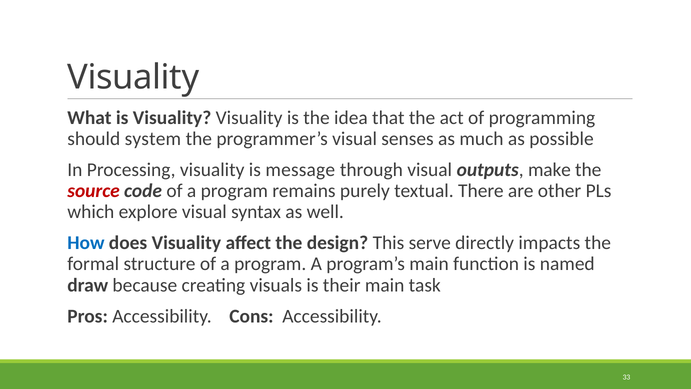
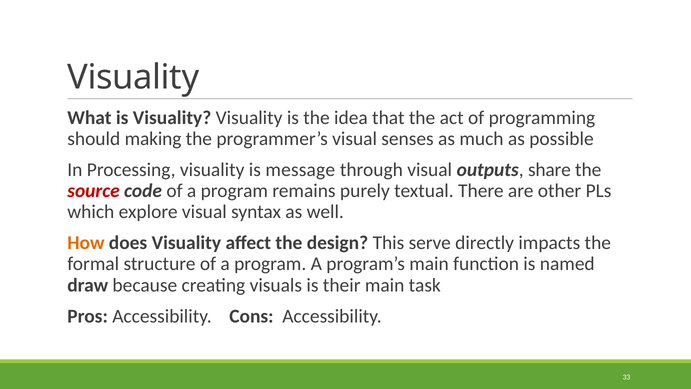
system: system -> making (153, 139)
make: make -> share (549, 170)
How colour: blue -> orange (86, 243)
